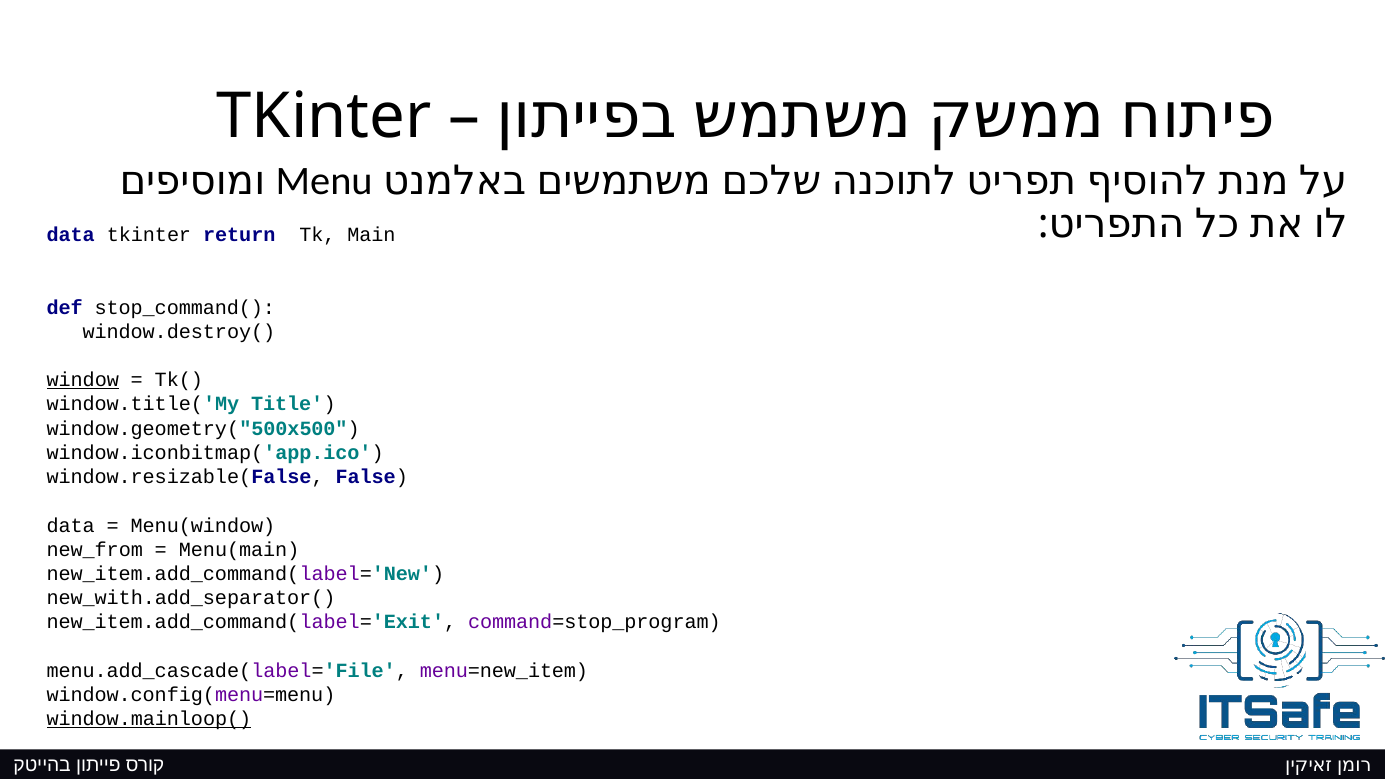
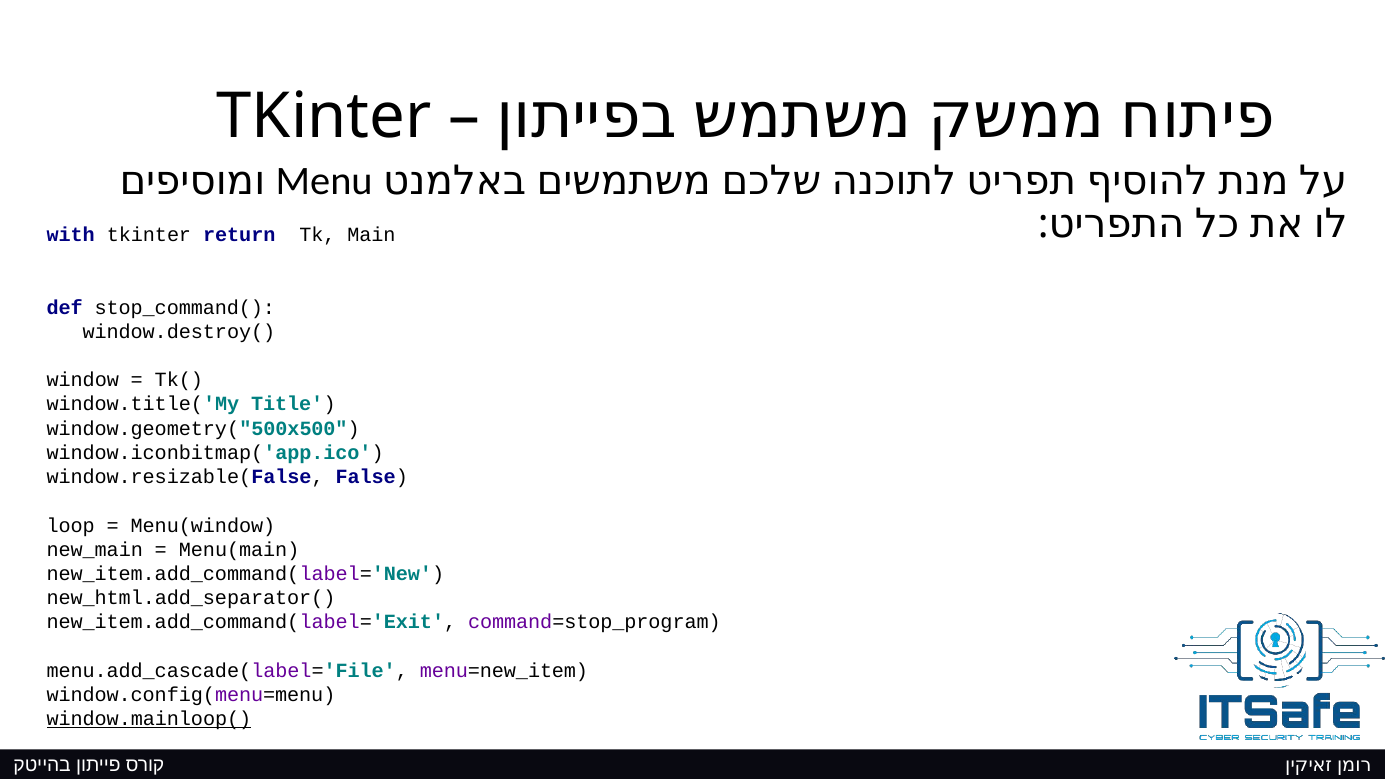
data: data -> with (71, 235)
window underline: present -> none (83, 380)
data: data -> loop (71, 525)
new_from: new_from -> new_main (95, 550)
new_with.add_separator(: new_with.add_separator( -> new_html.add_separator( (191, 598)
